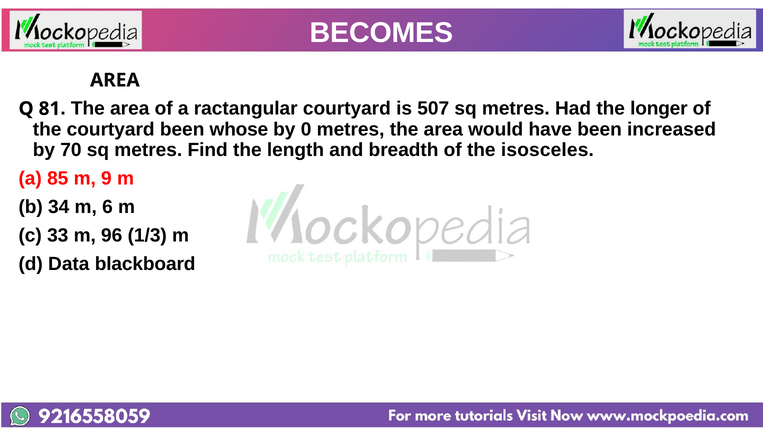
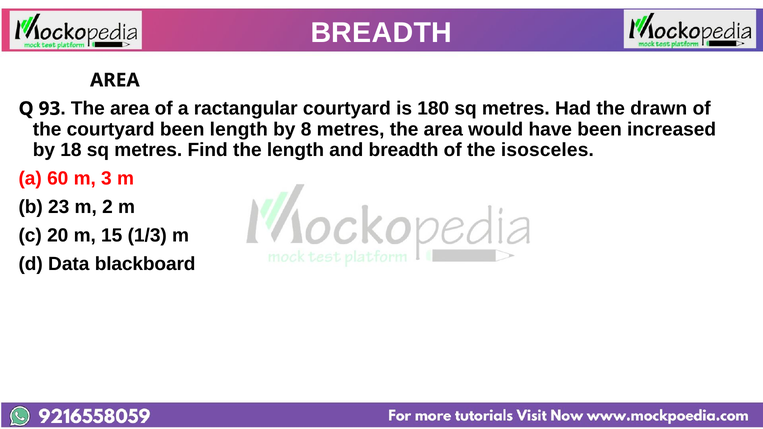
BECOMES: BECOMES -> BREADTH (381, 33)
81: 81 -> 93 (49, 109)
507: 507 -> 180 (433, 109)
longer: longer -> drawn (659, 109)
been whose: whose -> length (239, 129)
0: 0 -> 8 (306, 129)
70: 70 -> 18 (71, 150)
85: 85 -> 60 (58, 178)
9: 9 -> 3 (106, 178)
34: 34 -> 23 (59, 207)
6: 6 -> 2 (107, 207)
33: 33 -> 20 (58, 236)
96: 96 -> 15 (112, 236)
